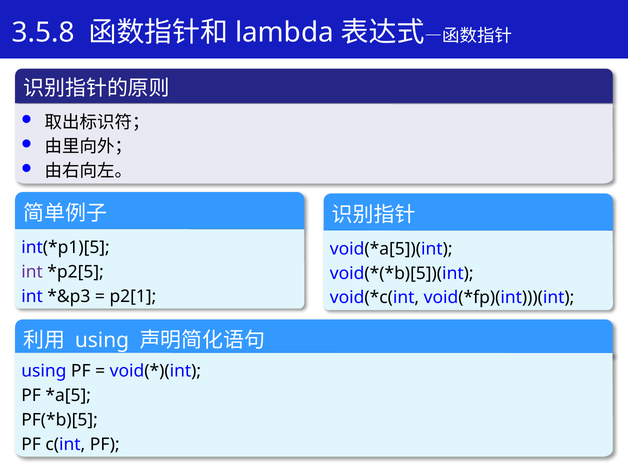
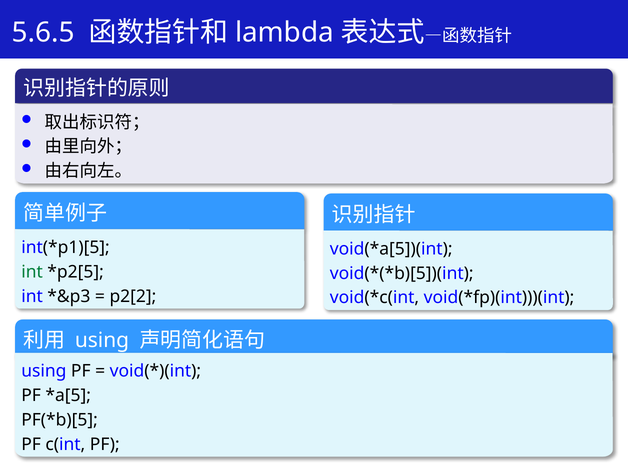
3.5.8: 3.5.8 -> 5.6.5 (43, 32)
int colour: purple -> green (32, 272)
p2[1: p2[1 -> p2[2 (133, 296)
